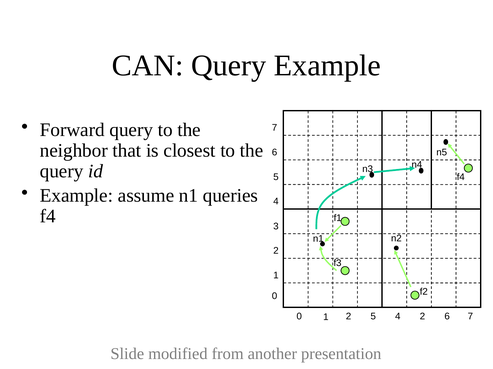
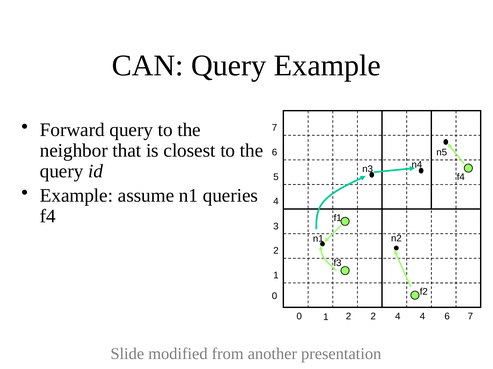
2 5: 5 -> 2 (373, 317)
4 2: 2 -> 4 (422, 317)
